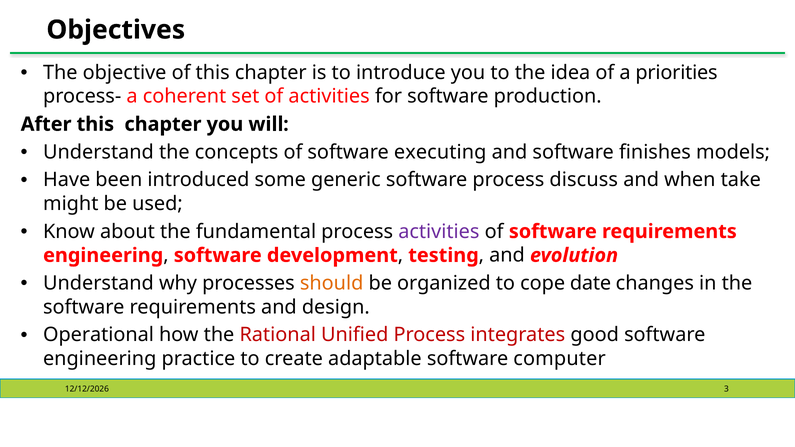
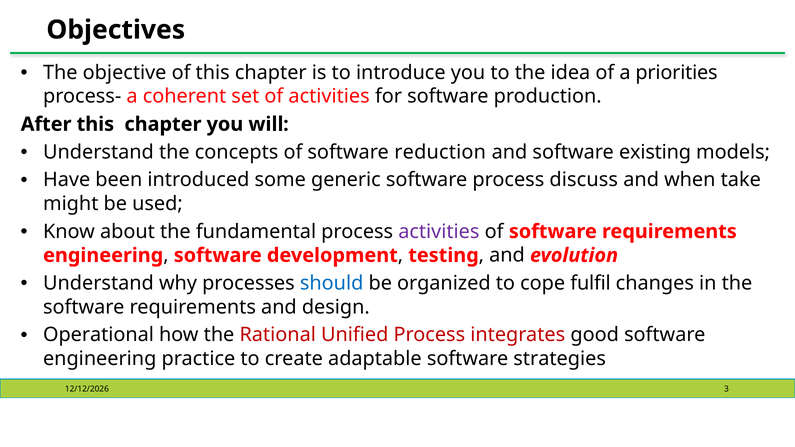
executing: executing -> reduction (440, 152)
finishes: finishes -> existing (655, 152)
should colour: orange -> blue (332, 283)
date: date -> fulfil (591, 283)
computer: computer -> strategies (560, 359)
